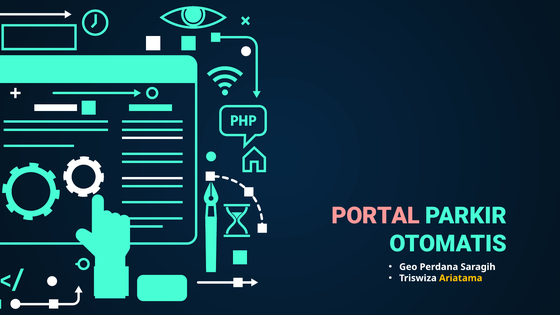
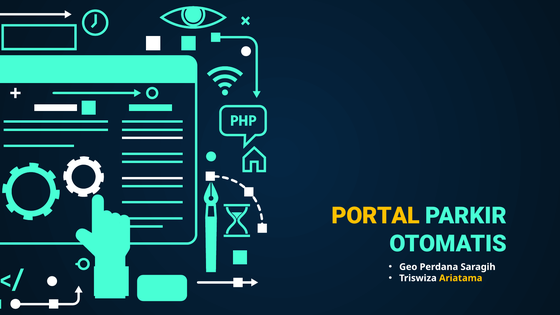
PORTAL colour: pink -> yellow (376, 216)
